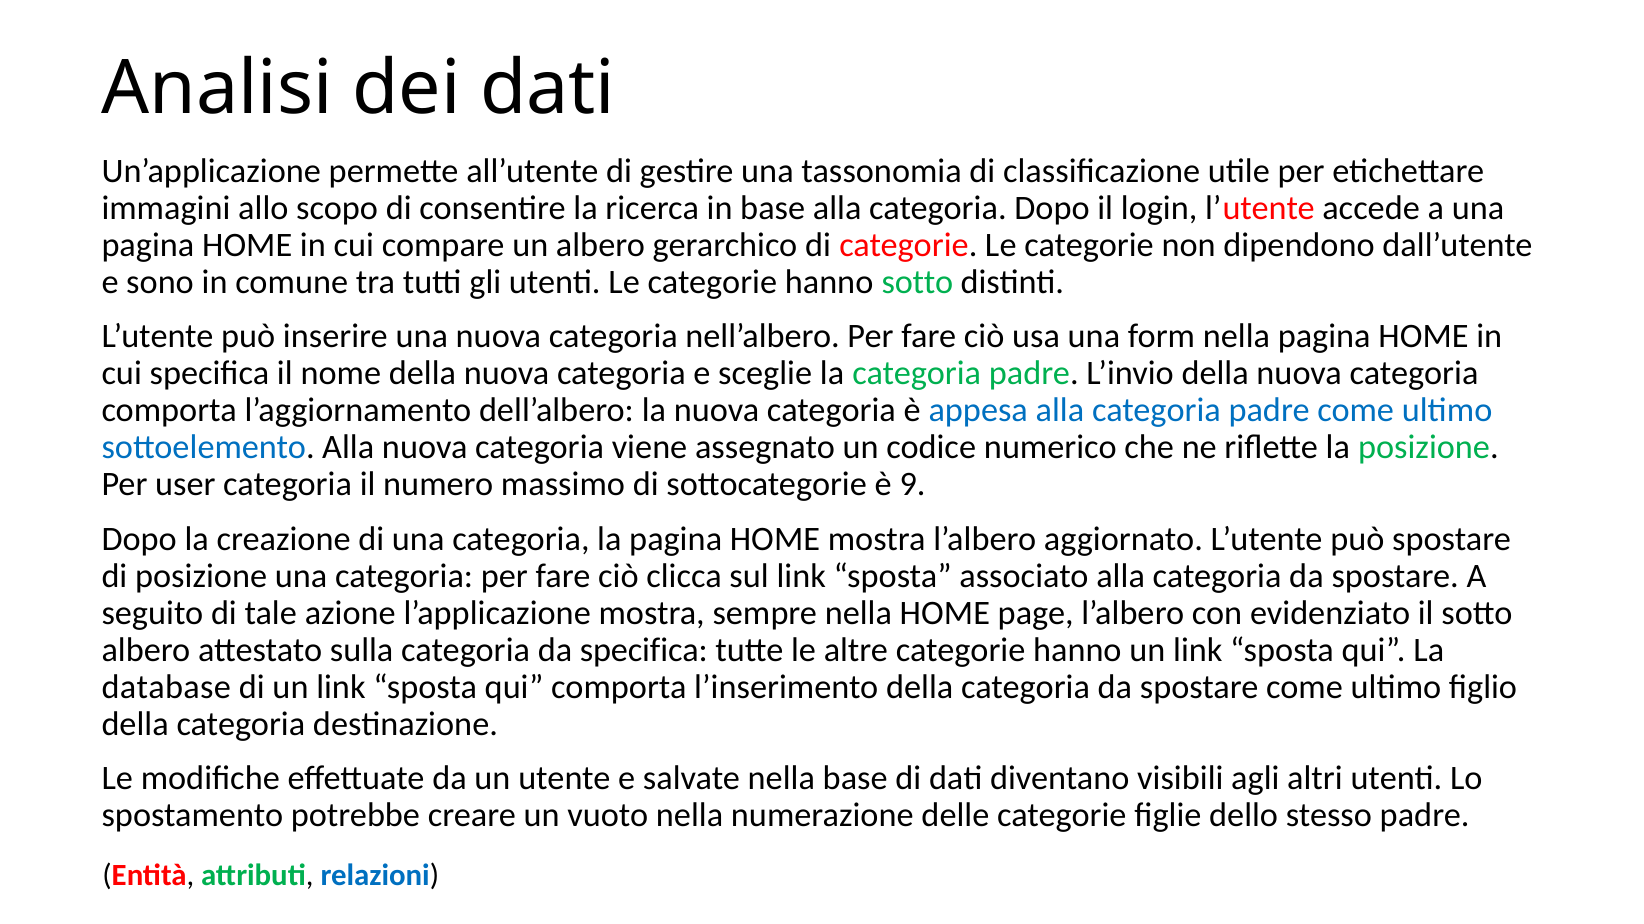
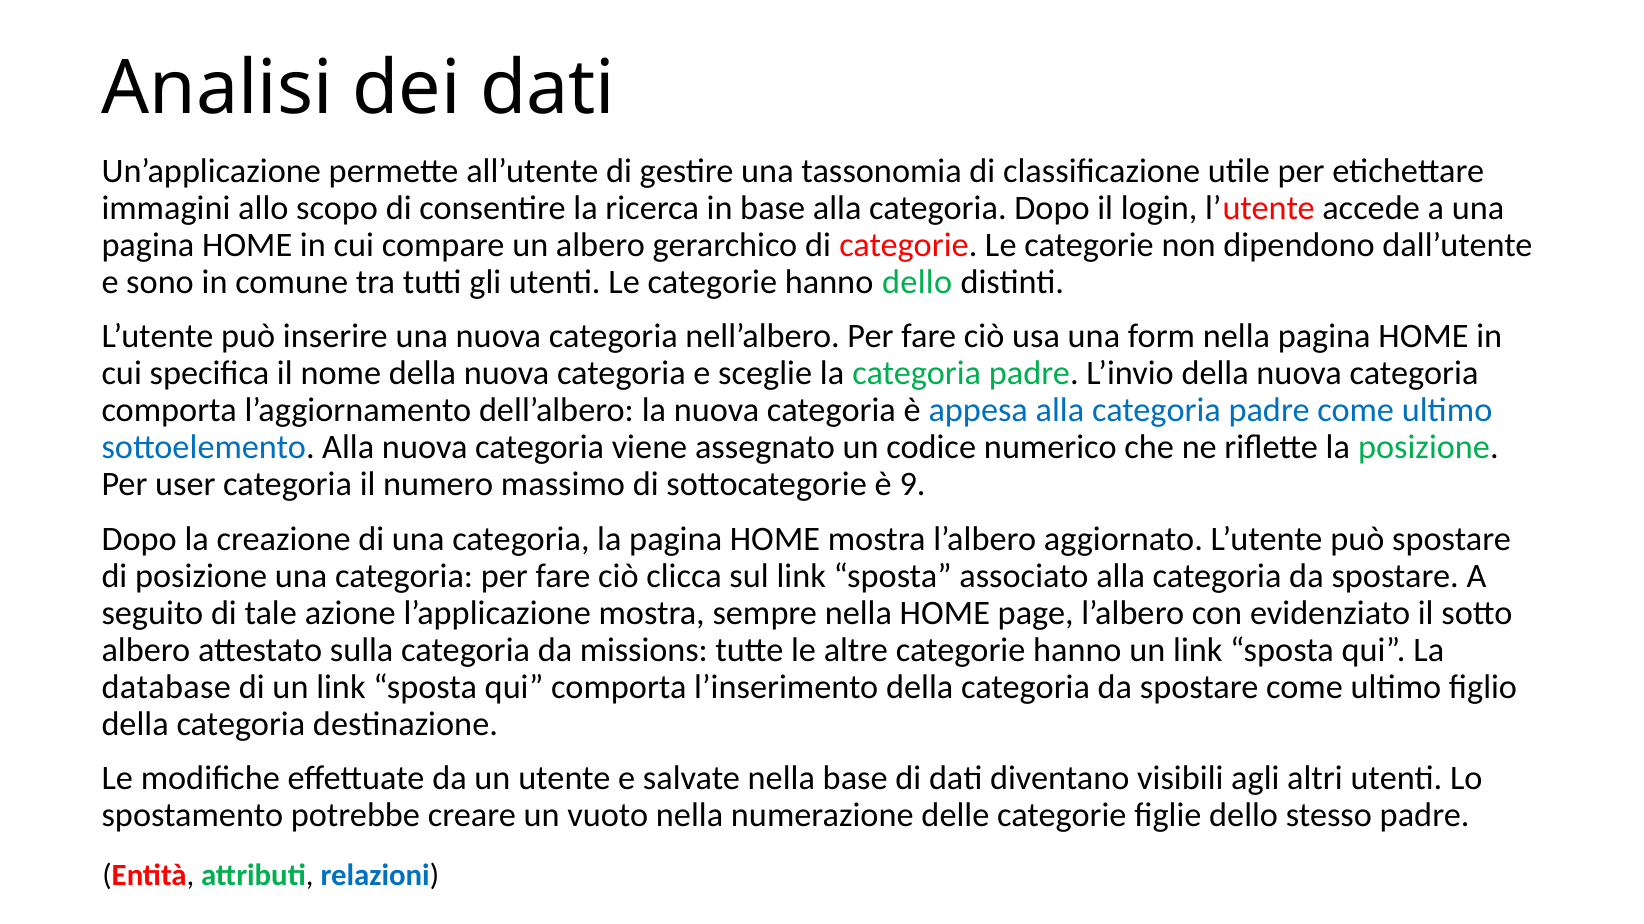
hanno sotto: sotto -> dello (917, 283)
da specifica: specifica -> missions (644, 650)
